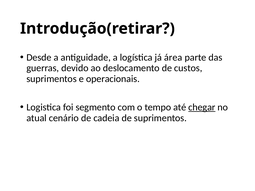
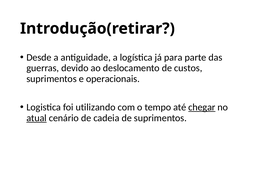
área: área -> para (173, 57)
segmento: segmento -> utilizando (96, 107)
atual underline: none -> present (37, 118)
